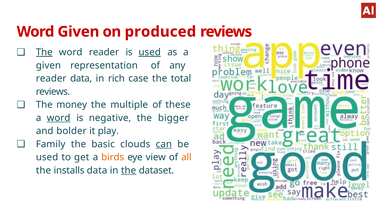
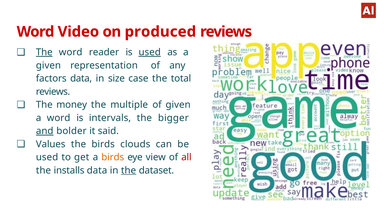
Word Given: Given -> Video (78, 32)
reader: reader -> factors (51, 79)
rich: rich -> size (116, 79)
of these: these -> given (178, 105)
word underline: present -> none (59, 118)
negative: negative -> intervals (110, 118)
and underline: none -> present (45, 131)
play: play -> said (108, 131)
Family: Family -> Values (51, 144)
the basic: basic -> birds (103, 144)
can underline: present -> none (164, 144)
all colour: orange -> red (186, 157)
